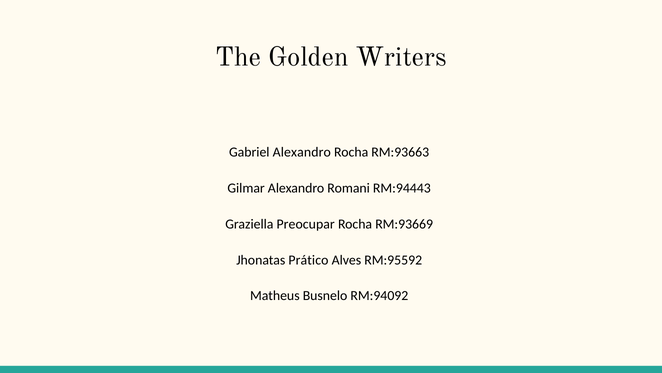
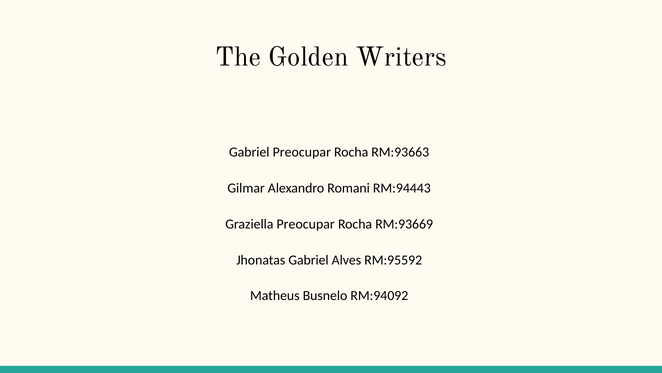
Gabriel Alexandro: Alexandro -> Preocupar (302, 152)
Jhonatas Prático: Prático -> Gabriel (309, 260)
